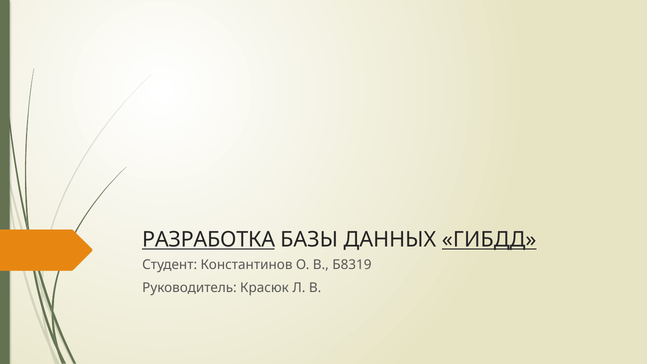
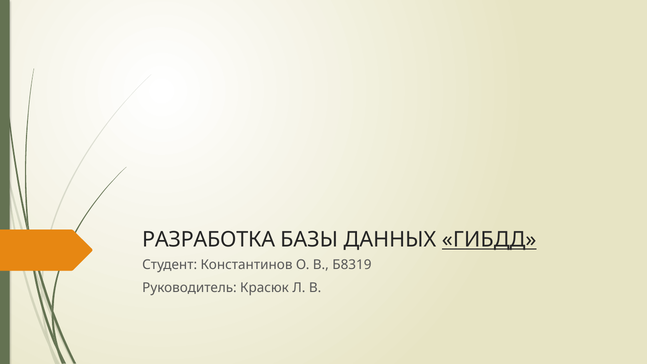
РАЗРАБОТКА underline: present -> none (209, 240)
